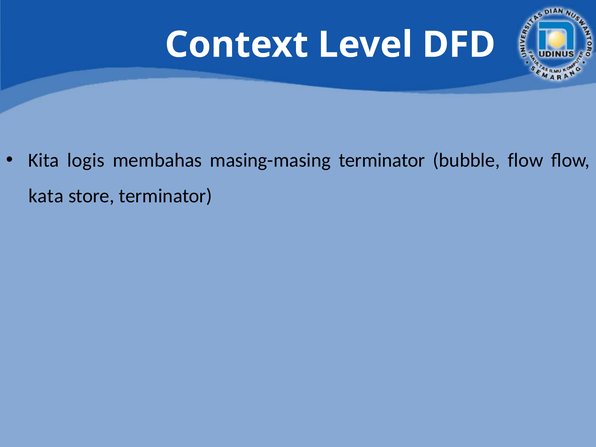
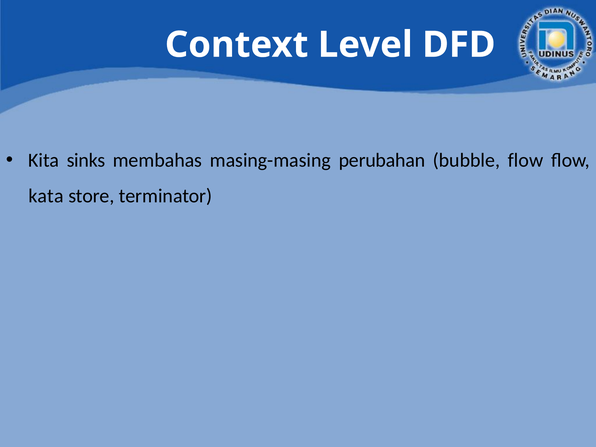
logis: logis -> sinks (86, 160)
masing-masing terminator: terminator -> perubahan (382, 160)
